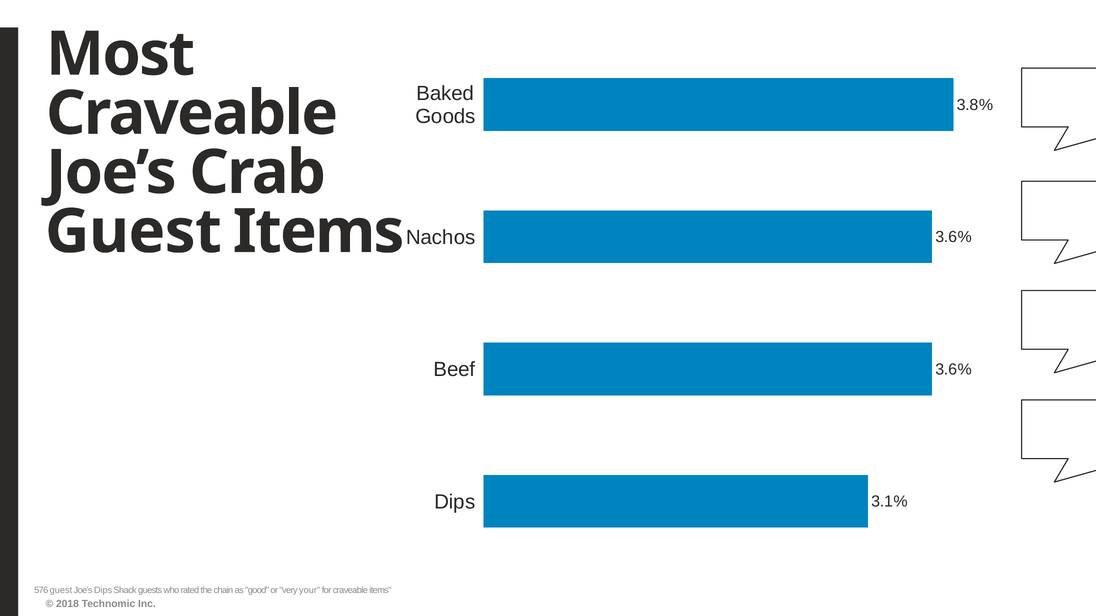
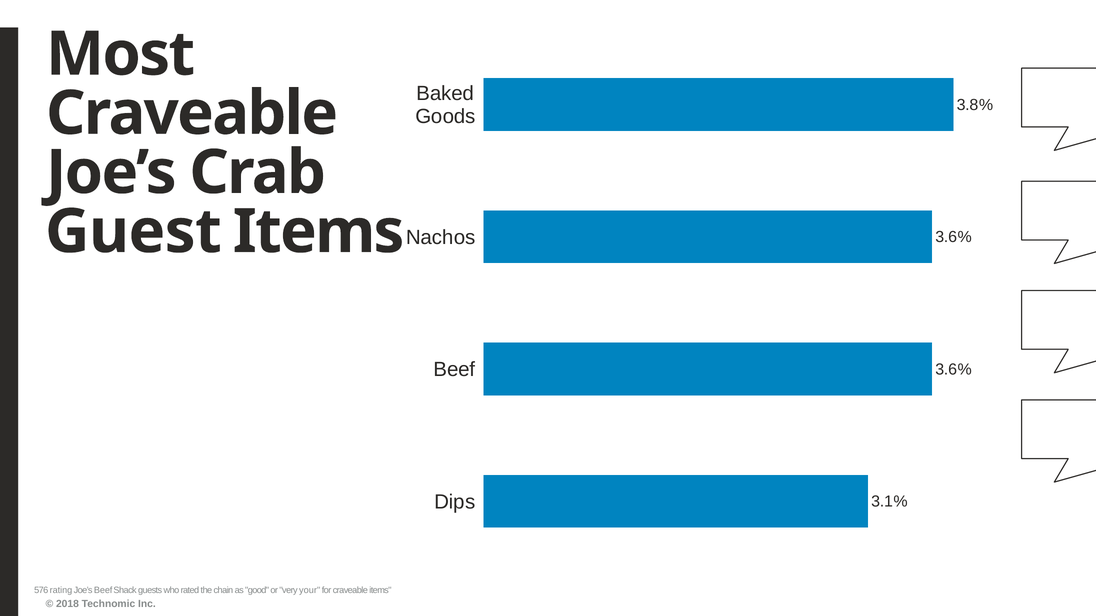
576 guest: guest -> rating (61, 591)
Joe’s Dips: Dips -> Beef (103, 591)
